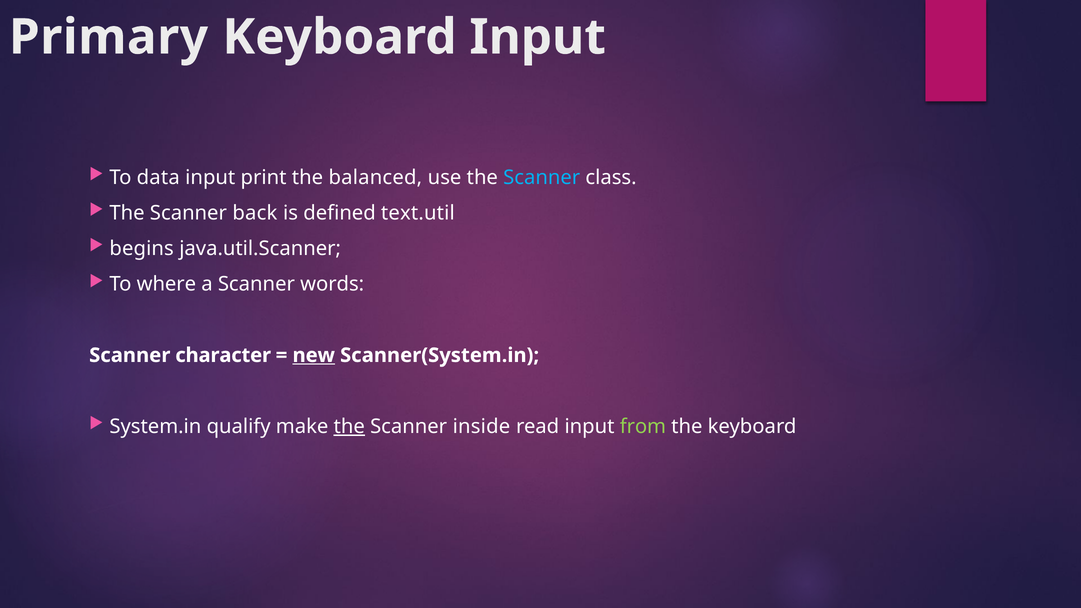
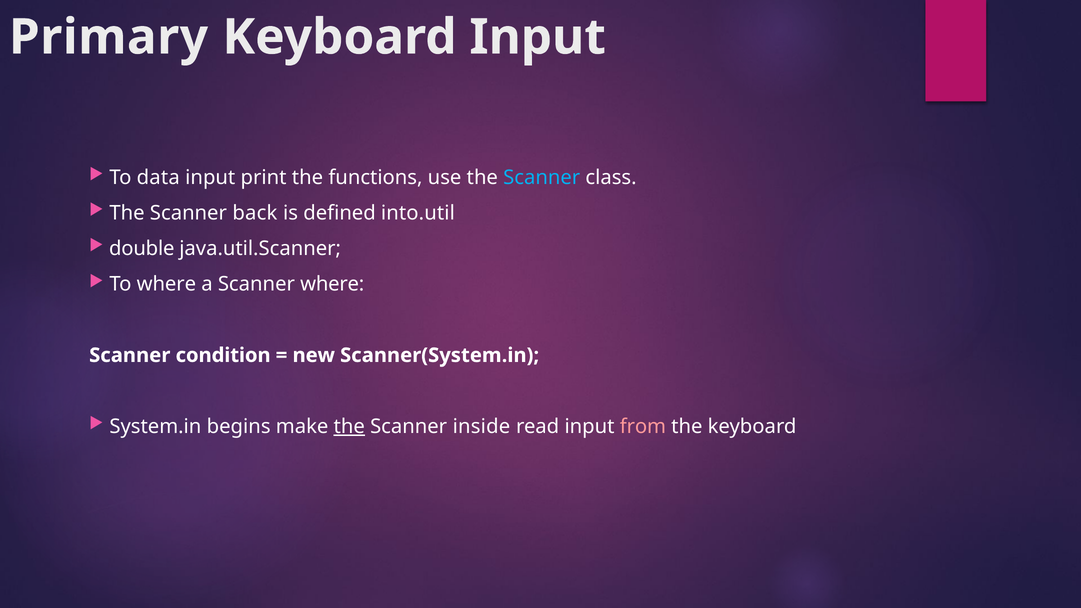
balanced: balanced -> functions (375, 177)
text.util: text.util -> into.util (418, 213)
begins: begins -> double (142, 249)
Scanner words: words -> where (332, 284)
character: character -> condition (223, 355)
new underline: present -> none (314, 355)
qualify: qualify -> begins (239, 427)
from colour: light green -> pink (643, 427)
